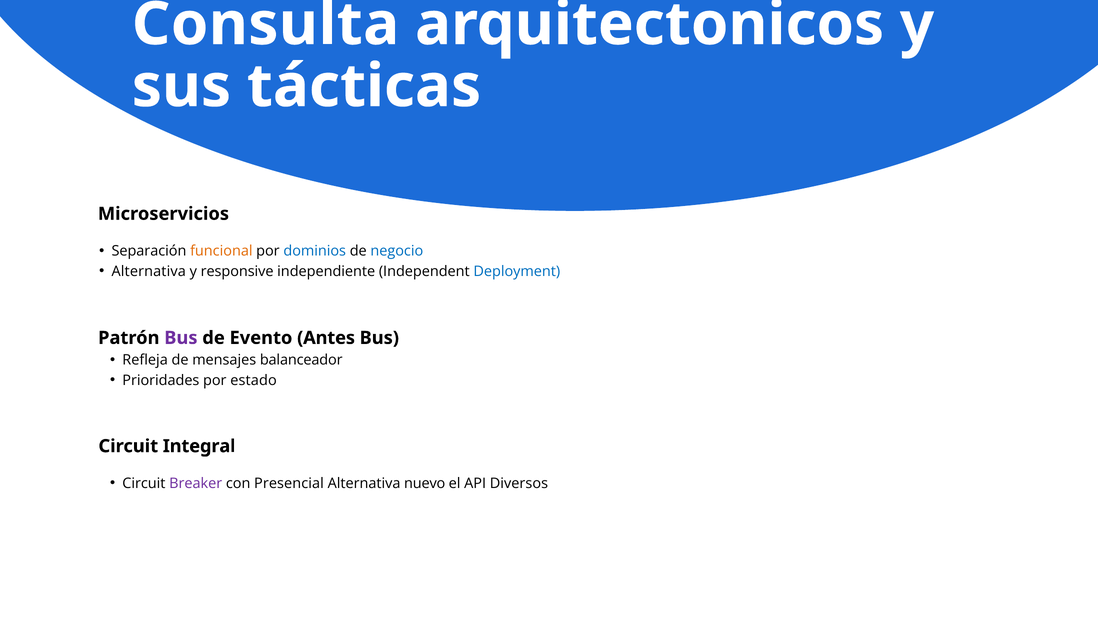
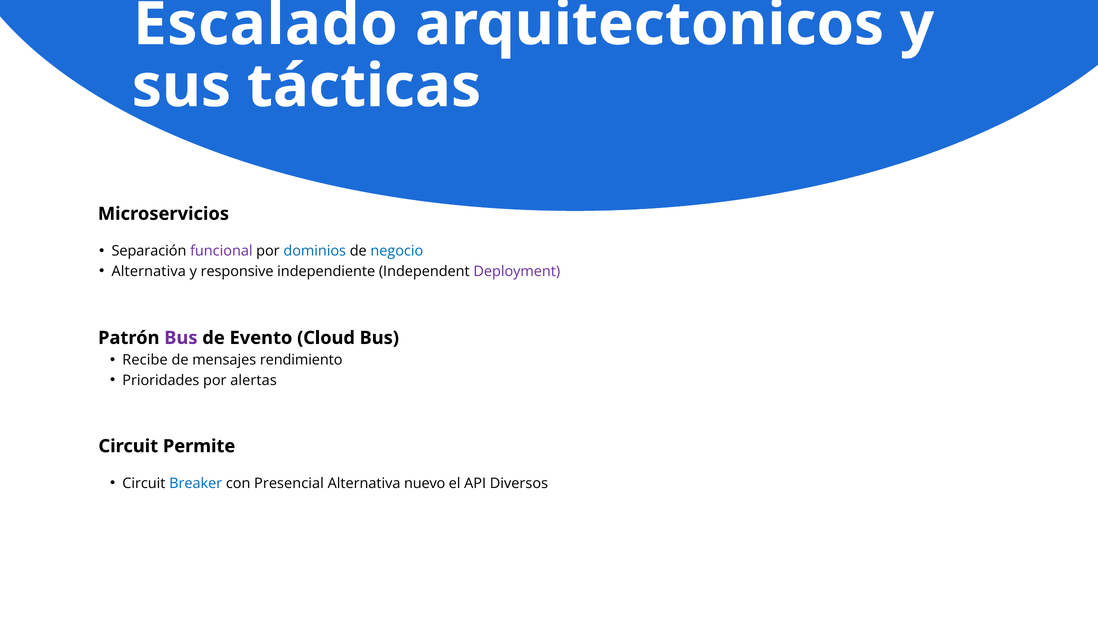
Consulta: Consulta -> Escalado (265, 24)
funcional colour: orange -> purple (221, 251)
Deployment colour: blue -> purple (517, 271)
Antes: Antes -> Cloud (326, 338)
Refleja: Refleja -> Recibe (145, 360)
balanceador: balanceador -> rendimiento (301, 360)
estado: estado -> alertas (254, 380)
Integral: Integral -> Permite (199, 446)
Breaker colour: purple -> blue (196, 483)
